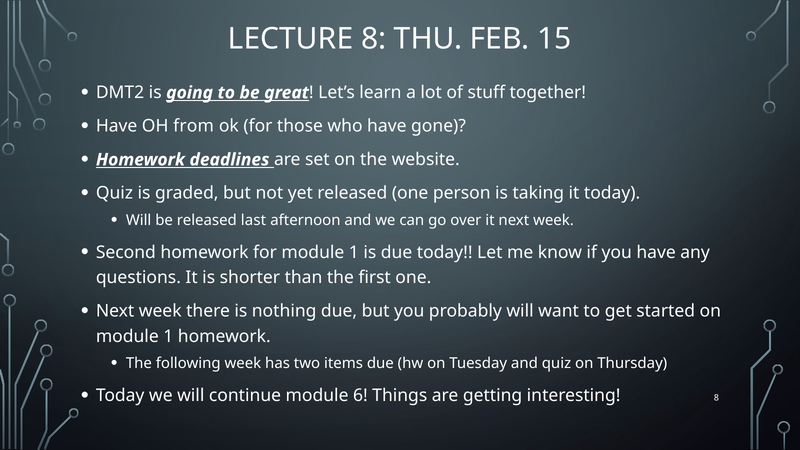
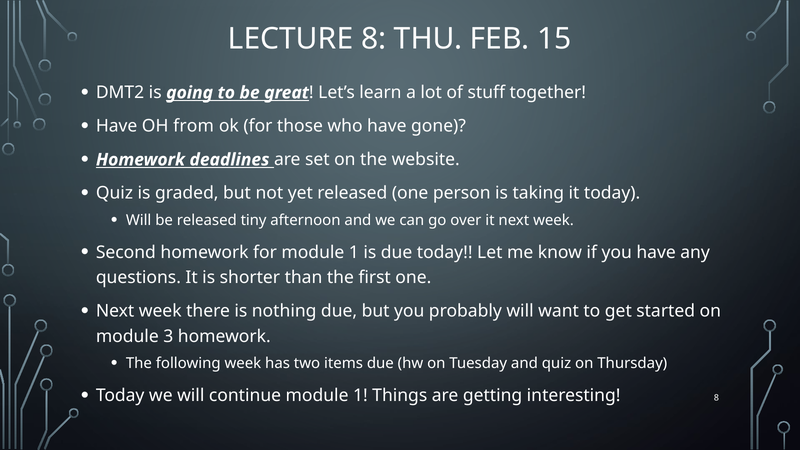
last: last -> tiny (254, 220)
1: 1 -> 3 (168, 336)
continue module 6: 6 -> 1 (360, 396)
